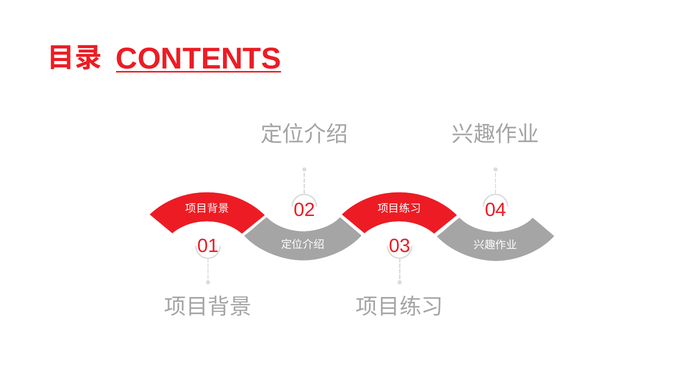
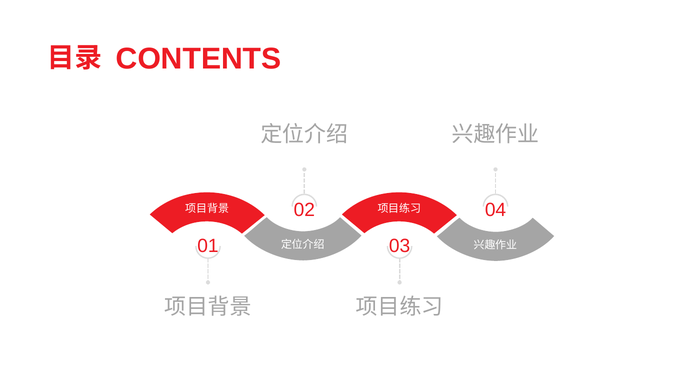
CONTENTS underline: present -> none (199, 59)
